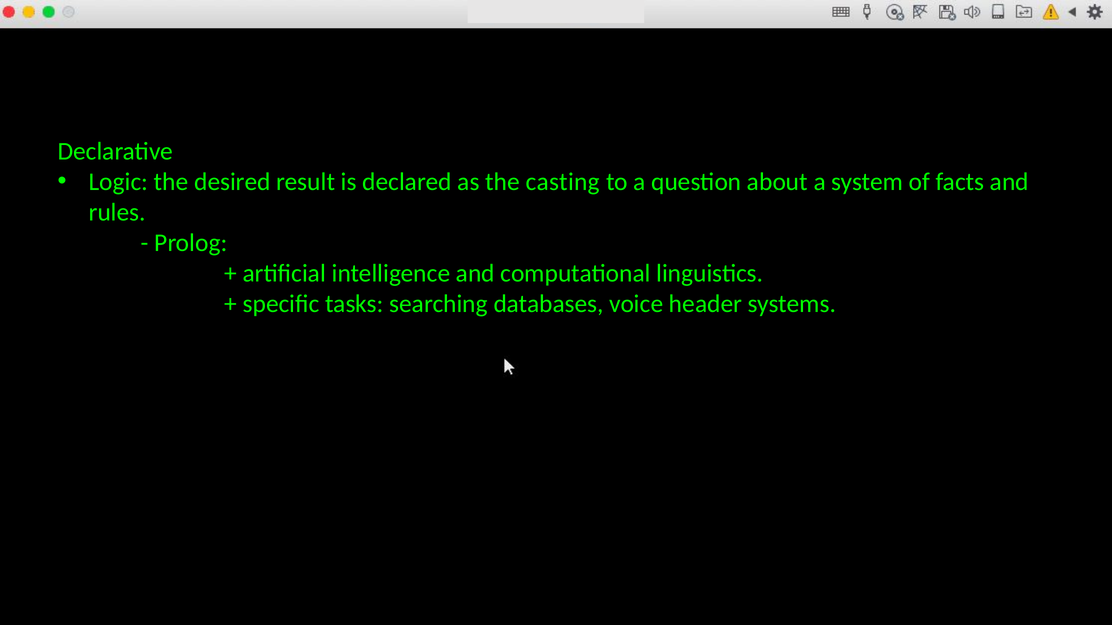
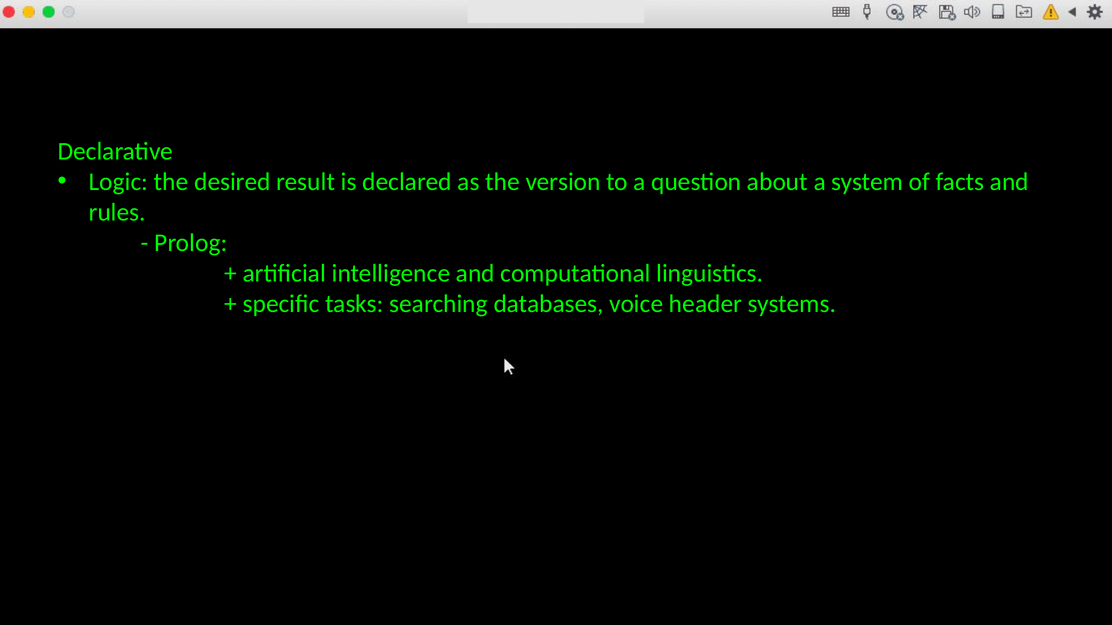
casting: casting -> version (563, 182)
